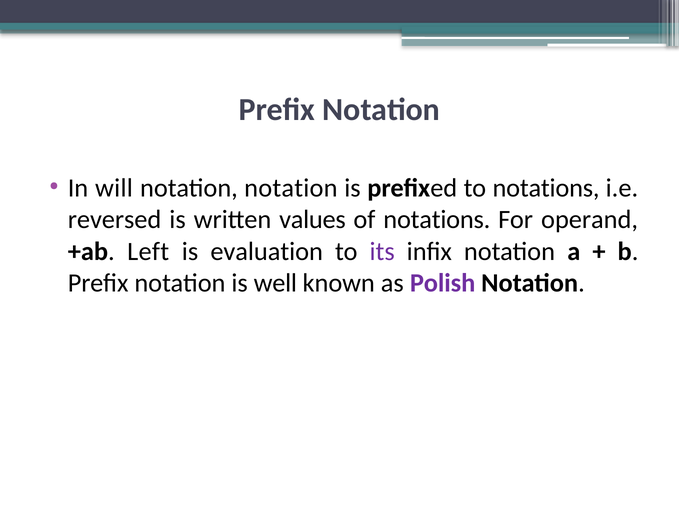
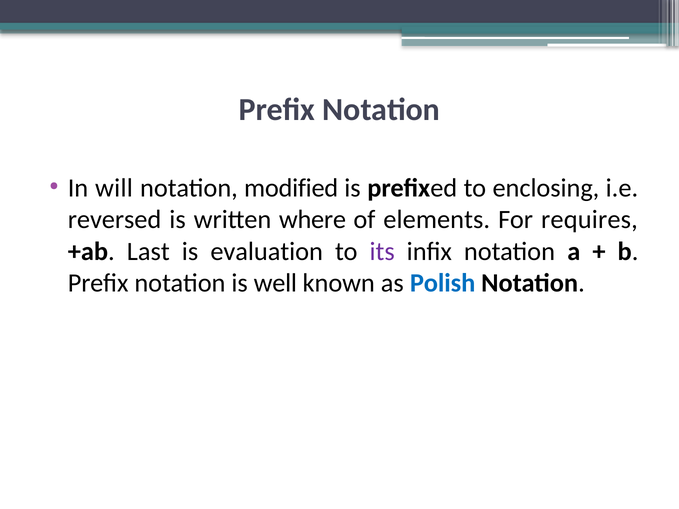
notation notation: notation -> modified (291, 188)
to notations: notations -> enclosing (546, 188)
values: values -> where (312, 220)
of notations: notations -> elements (437, 220)
operand: operand -> requires (589, 220)
Left: Left -> Last (148, 251)
Polish colour: purple -> blue (443, 283)
